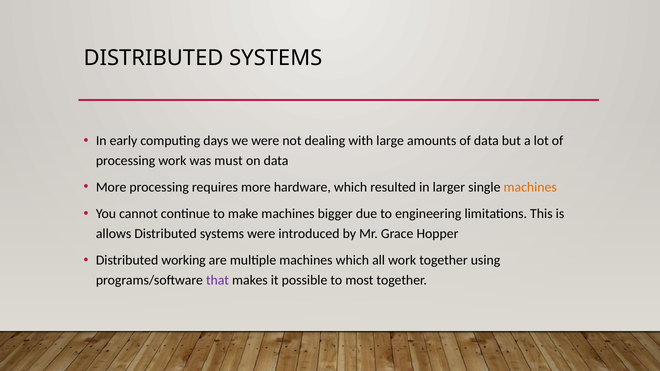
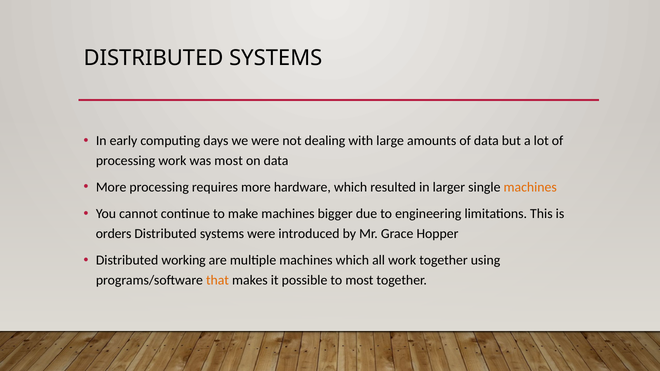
was must: must -> most (229, 161)
allows: allows -> orders (114, 234)
that colour: purple -> orange (218, 280)
